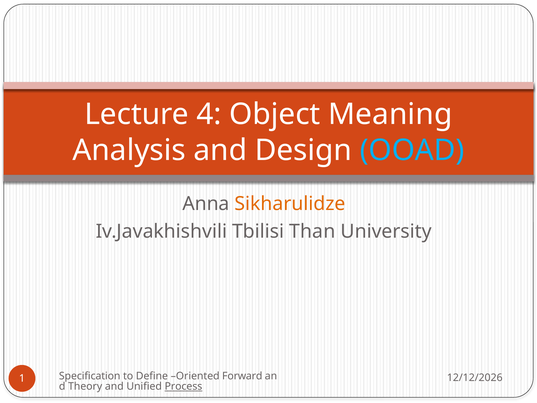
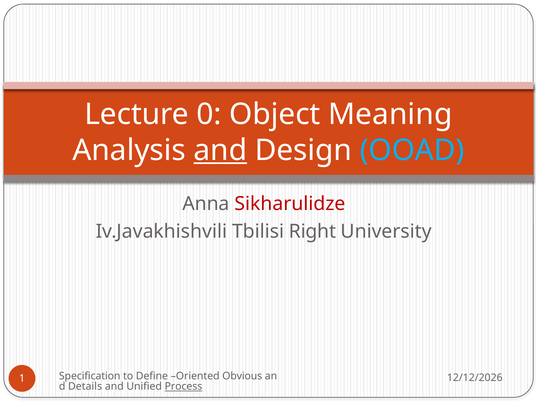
4: 4 -> 0 (209, 114)
and underline: none -> present (220, 150)
Sikharulidze colour: orange -> red (290, 204)
Than: Than -> Right (312, 231)
Forward: Forward -> Obvious (242, 376)
Theory: Theory -> Details (85, 386)
